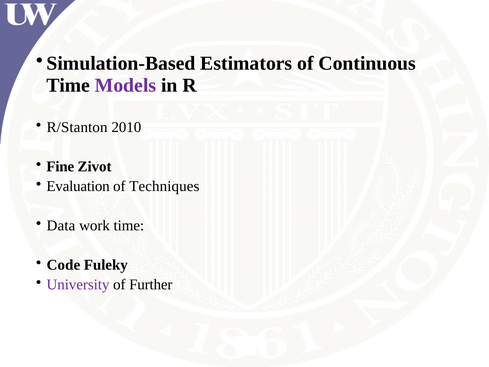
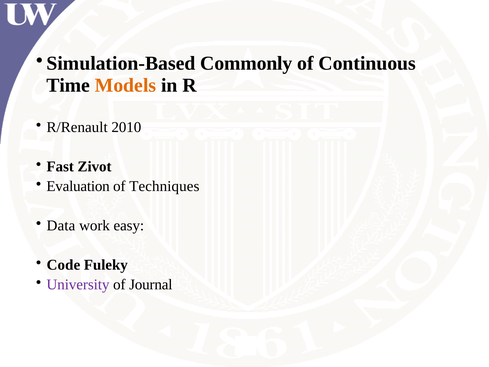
Estimators: Estimators -> Commonly (246, 63)
Models colour: purple -> orange (126, 85)
R/Stanton: R/Stanton -> R/Renault (77, 127)
Fine: Fine -> Fast (60, 167)
work time: time -> easy (129, 226)
Further: Further -> Journal (151, 284)
